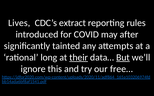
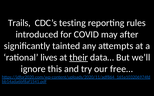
Lives: Lives -> Trails (19, 23)
extract: extract -> testing (72, 23)
long: long -> lives (49, 58)
But underline: present -> none (123, 58)
